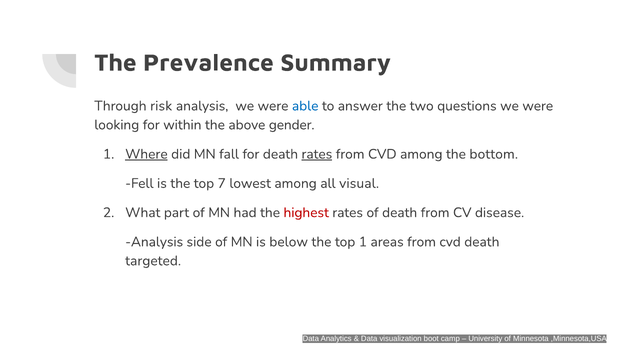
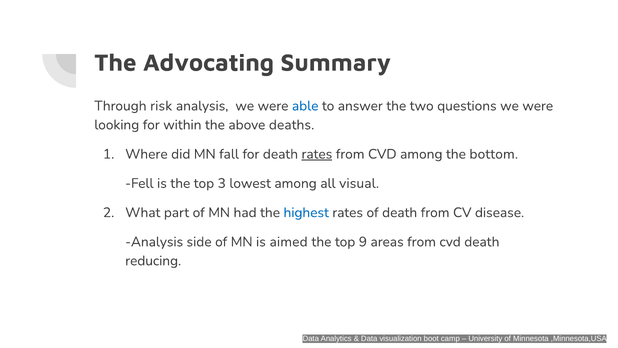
Prevalence: Prevalence -> Advocating (209, 63)
gender: gender -> deaths (292, 125)
Where underline: present -> none (146, 154)
7: 7 -> 3 (222, 183)
highest colour: red -> blue (306, 212)
below: below -> aimed (289, 242)
top 1: 1 -> 9 (363, 242)
targeted: targeted -> reducing (153, 261)
